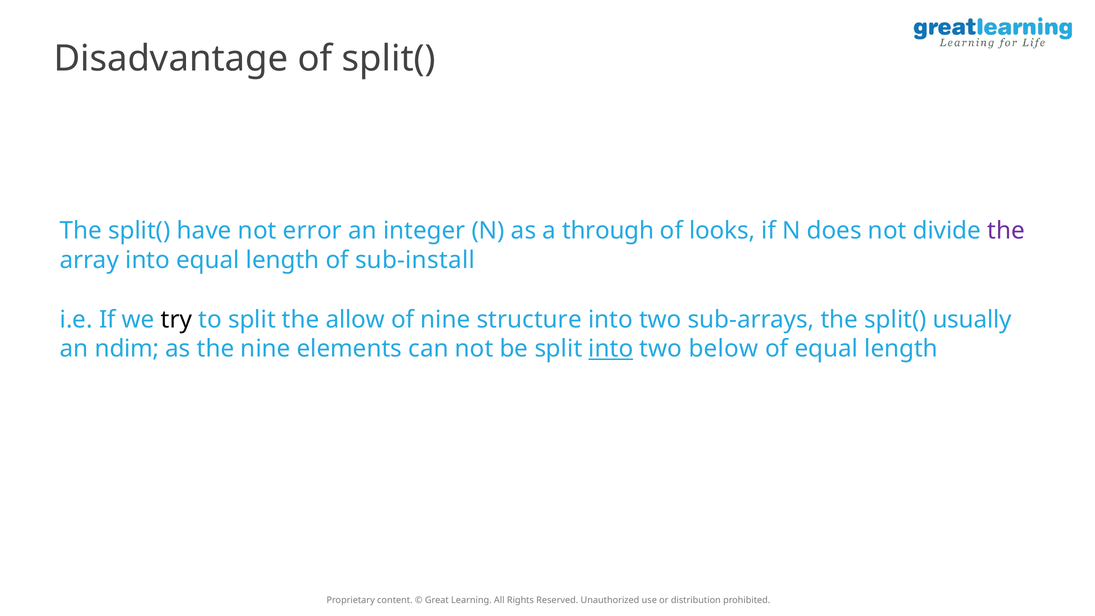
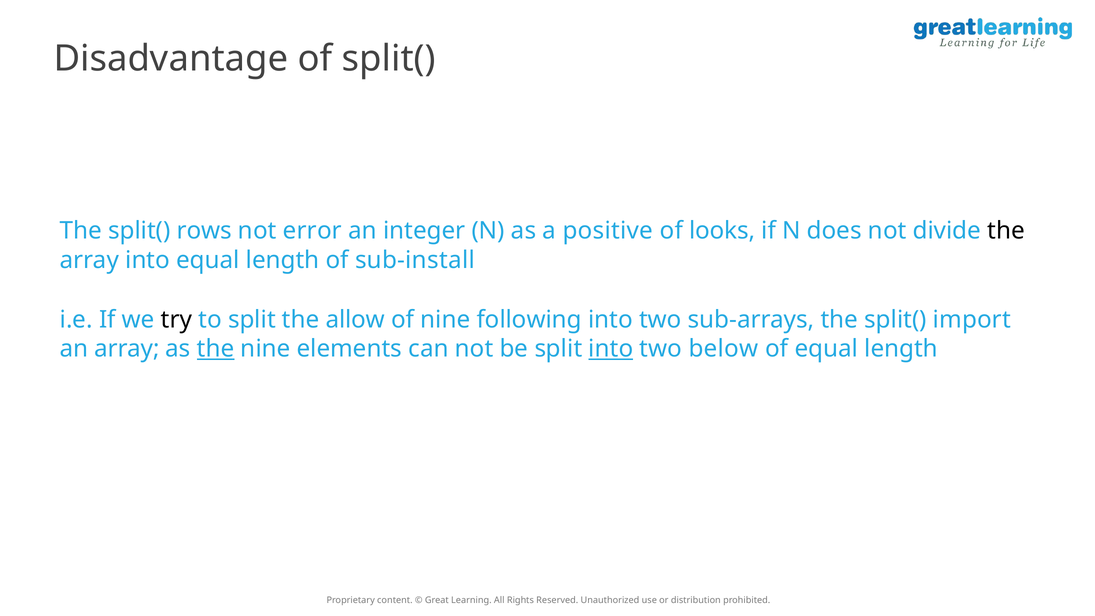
have: have -> rows (204, 231)
through: through -> positive (608, 231)
the colour: purple -> black (1006, 231)
structure: structure -> following (529, 320)
usually: usually -> import (972, 320)
an ndim: ndim -> array (127, 349)
the underline: none -> present (216, 349)
